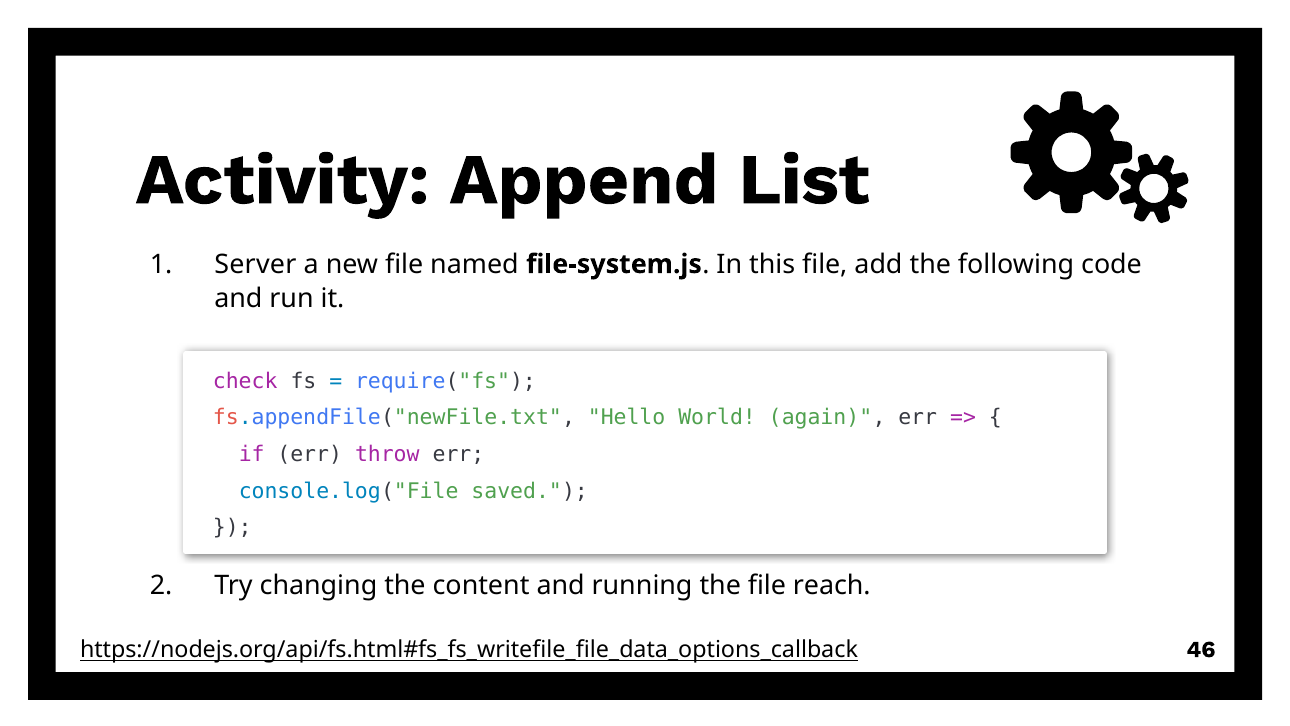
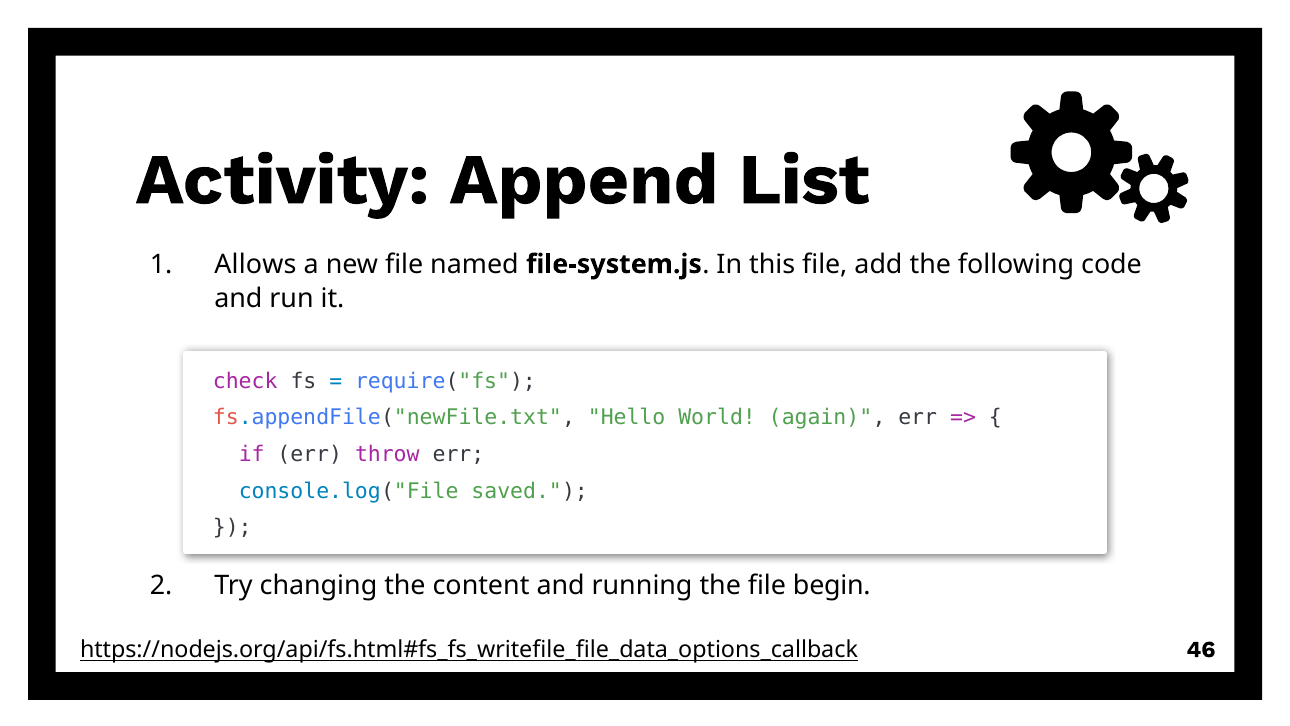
Server: Server -> Allows (255, 264)
reach: reach -> begin (832, 585)
